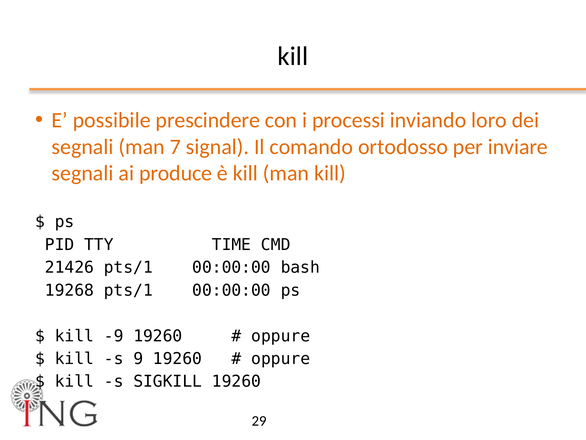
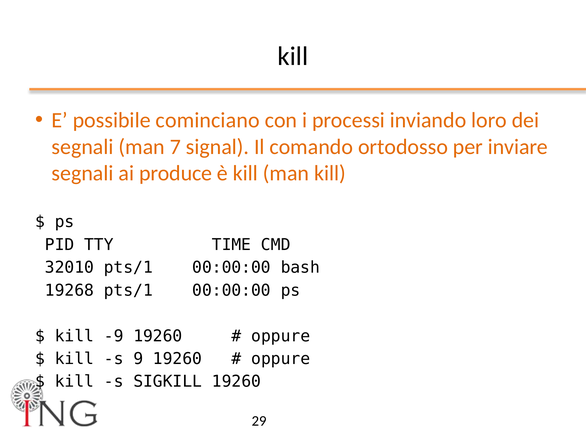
prescindere: prescindere -> cominciano (208, 120)
21426: 21426 -> 32010 (69, 267)
